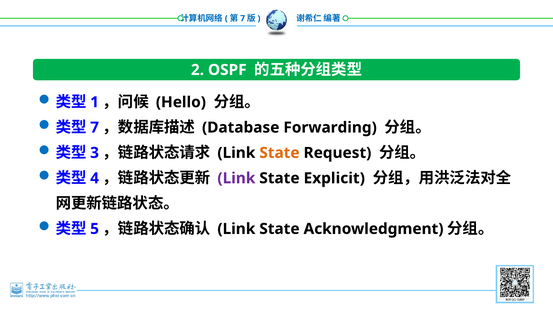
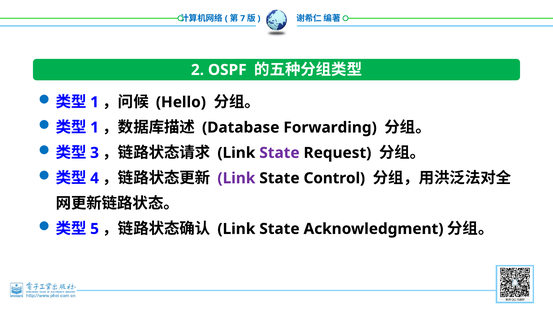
7: 7 -> 1 (95, 128)
State colour: orange -> purple (279, 153)
Explicit: Explicit -> Control (334, 178)
